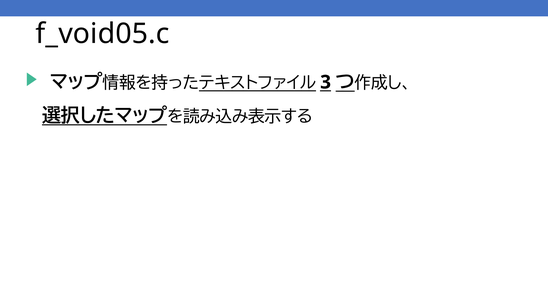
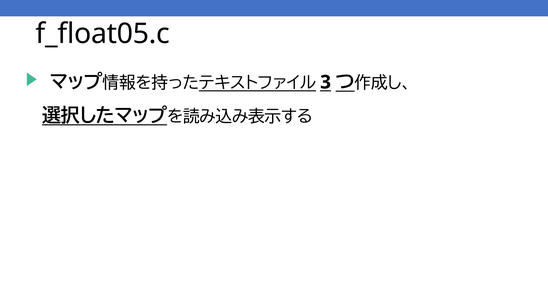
f_void05.c: f_void05.c -> f_float05.c (103, 34)
